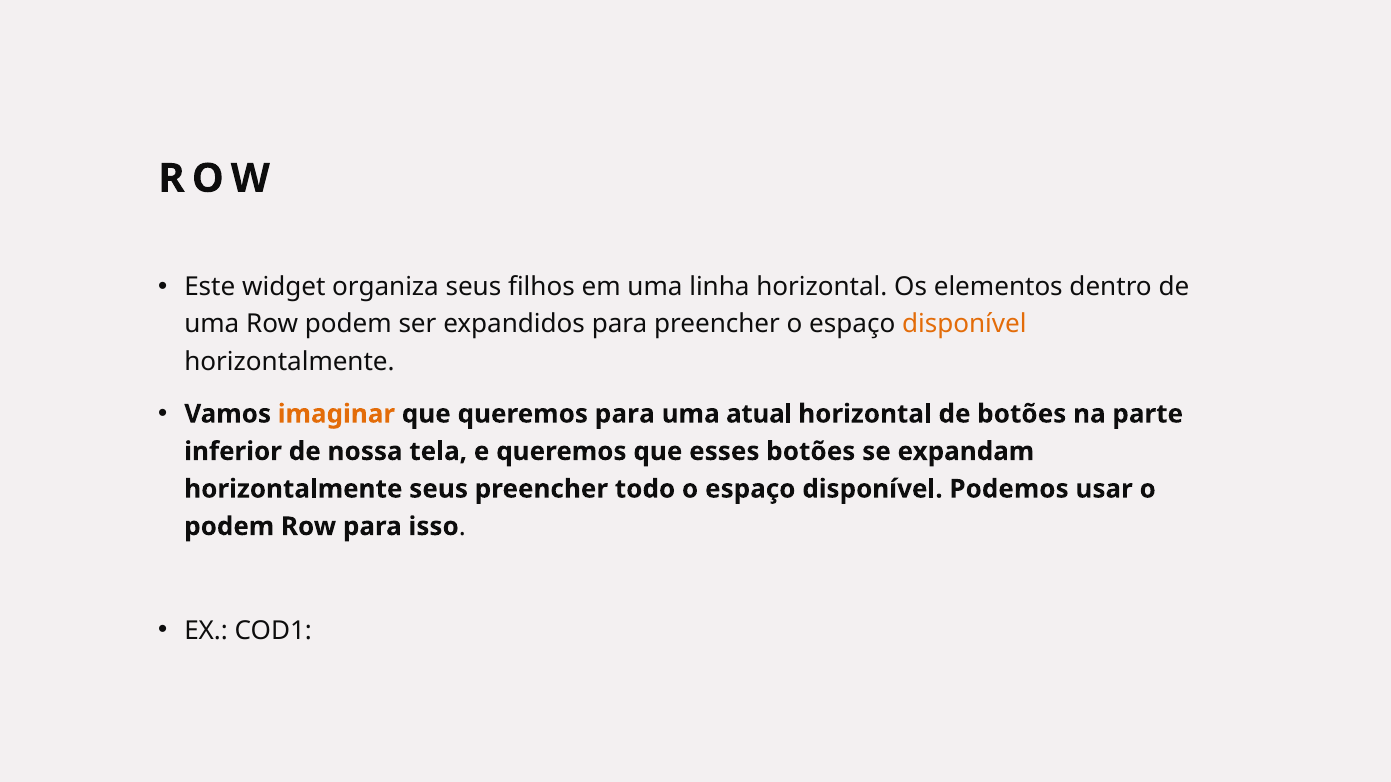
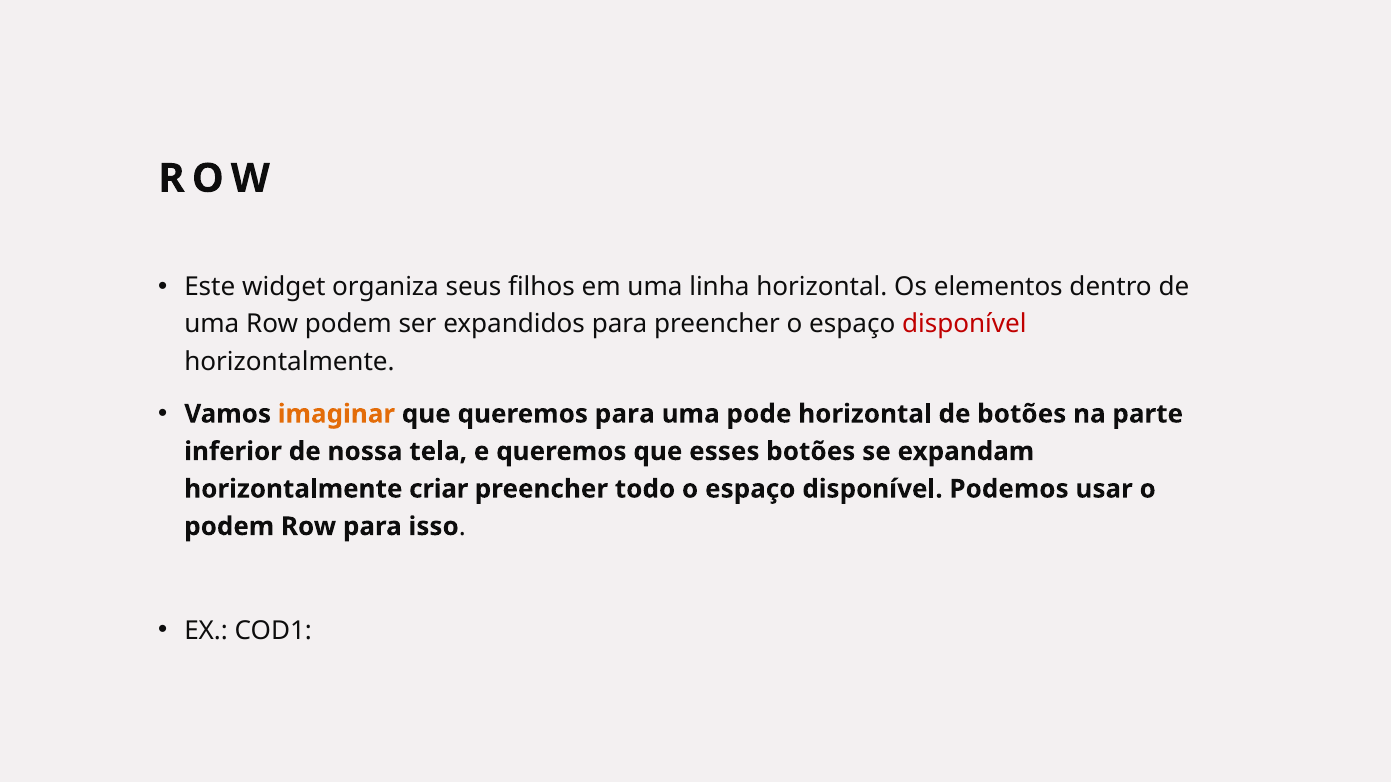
disponível colour: orange -> red (964, 325)
atual: atual -> pode (759, 414)
horizontalmente seus: seus -> criar (439, 489)
